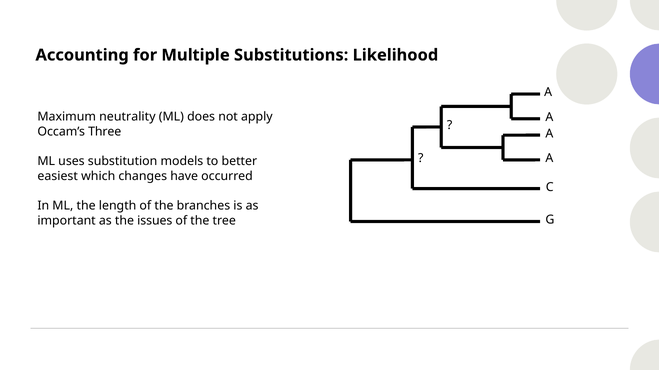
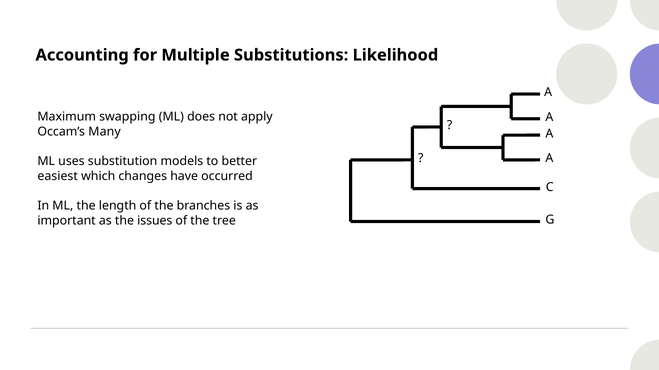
neutrality: neutrality -> swapping (127, 117)
Three: Three -> Many (105, 132)
